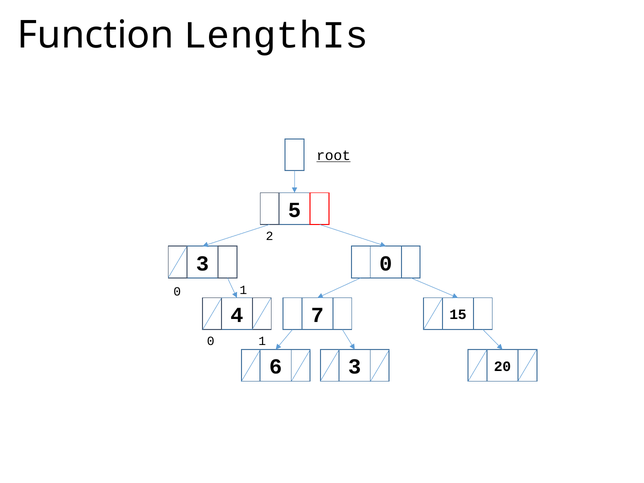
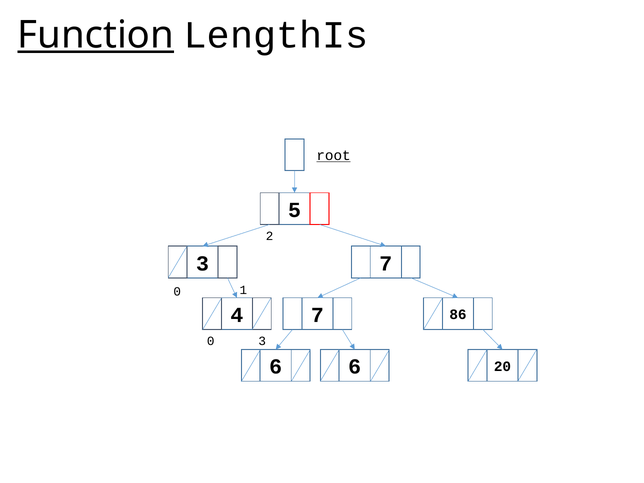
Function underline: none -> present (96, 35)
3 0: 0 -> 7 (386, 263)
15: 15 -> 86 (458, 315)
0 1: 1 -> 3 (262, 341)
6 3: 3 -> 6 (355, 367)
